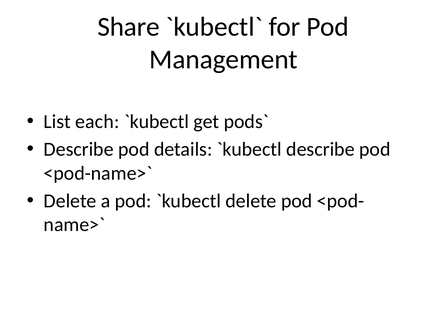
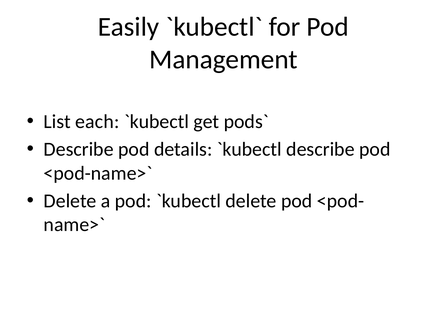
Share: Share -> Easily (129, 27)
